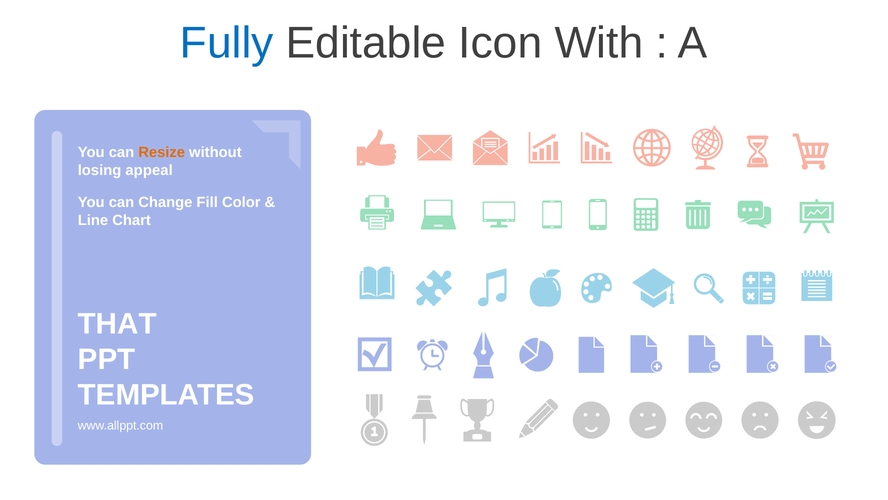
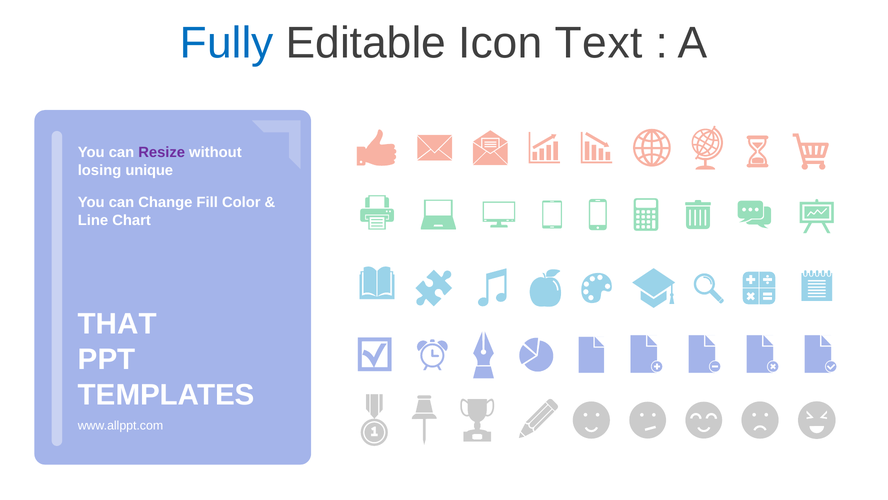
With: With -> Text (599, 43)
Resize colour: orange -> purple (162, 152)
appeal: appeal -> unique (149, 170)
